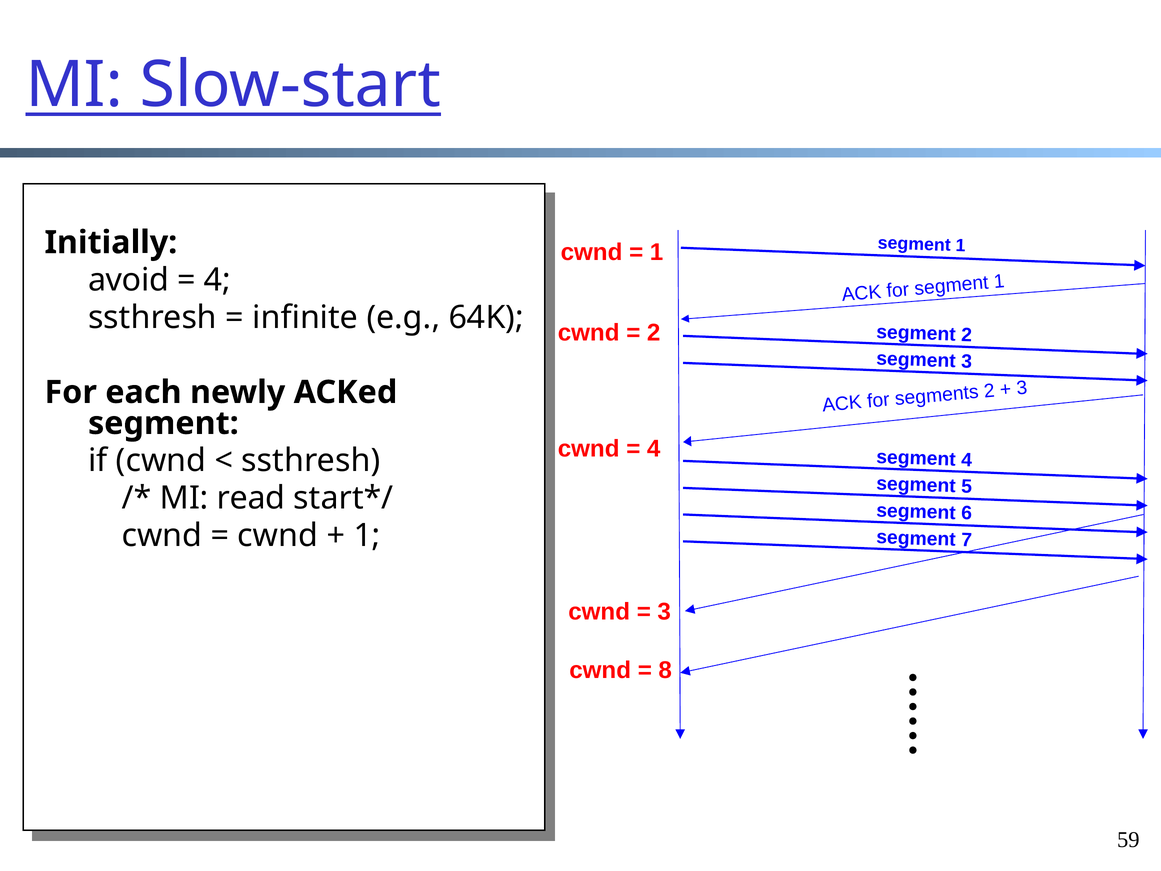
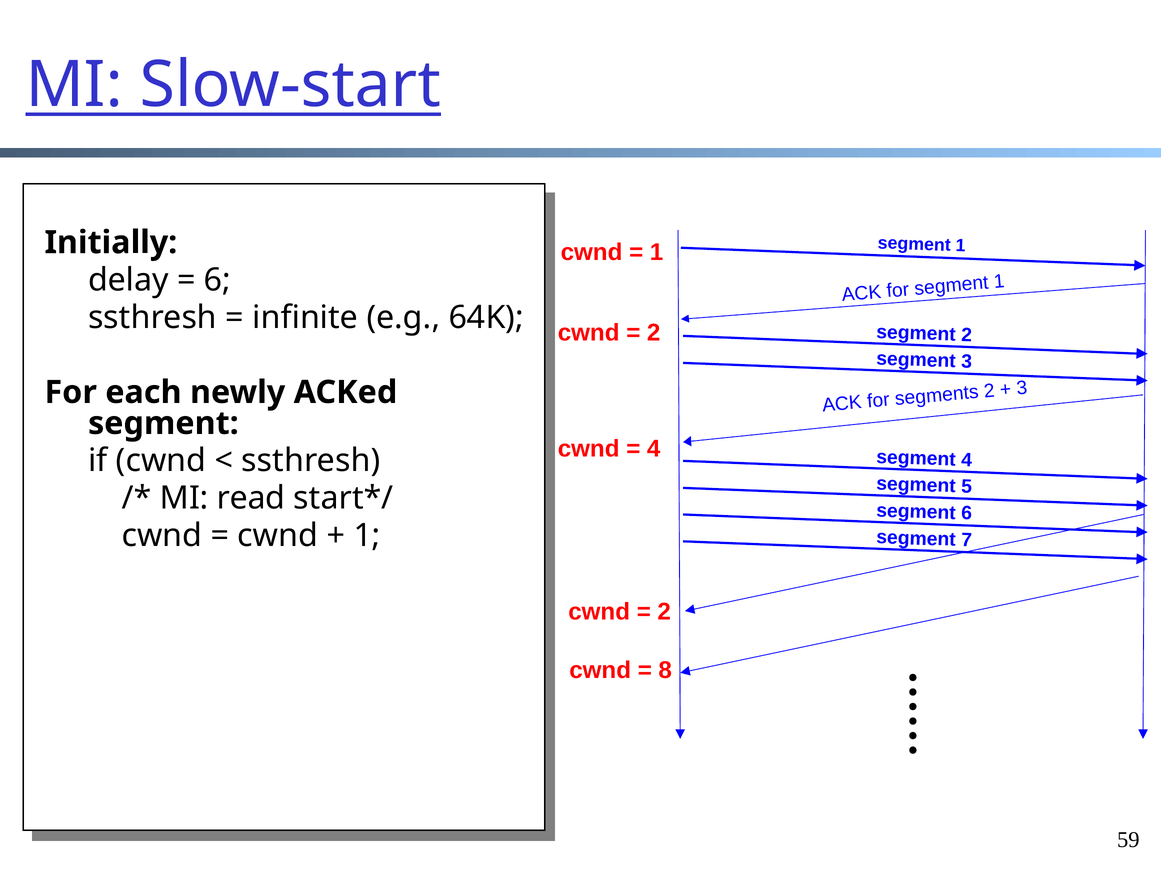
avoid: avoid -> delay (128, 280)
4: 4 -> 6 (218, 280)
3: 3 -> 2 (664, 611)
